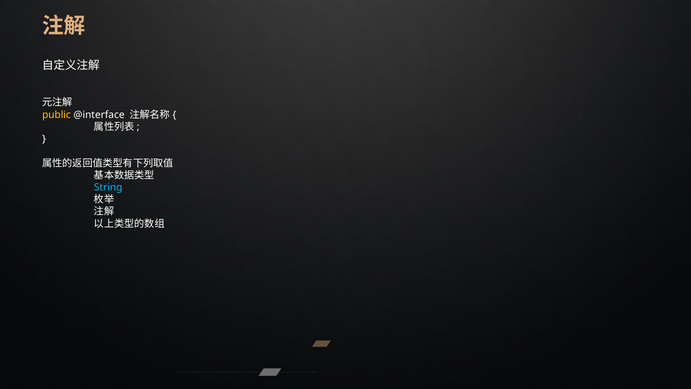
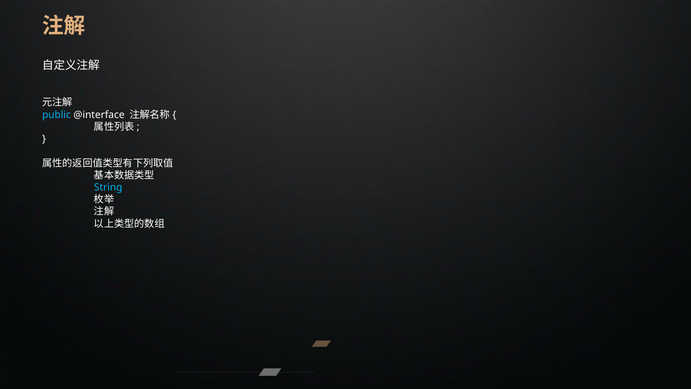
public colour: yellow -> light blue (56, 115)
